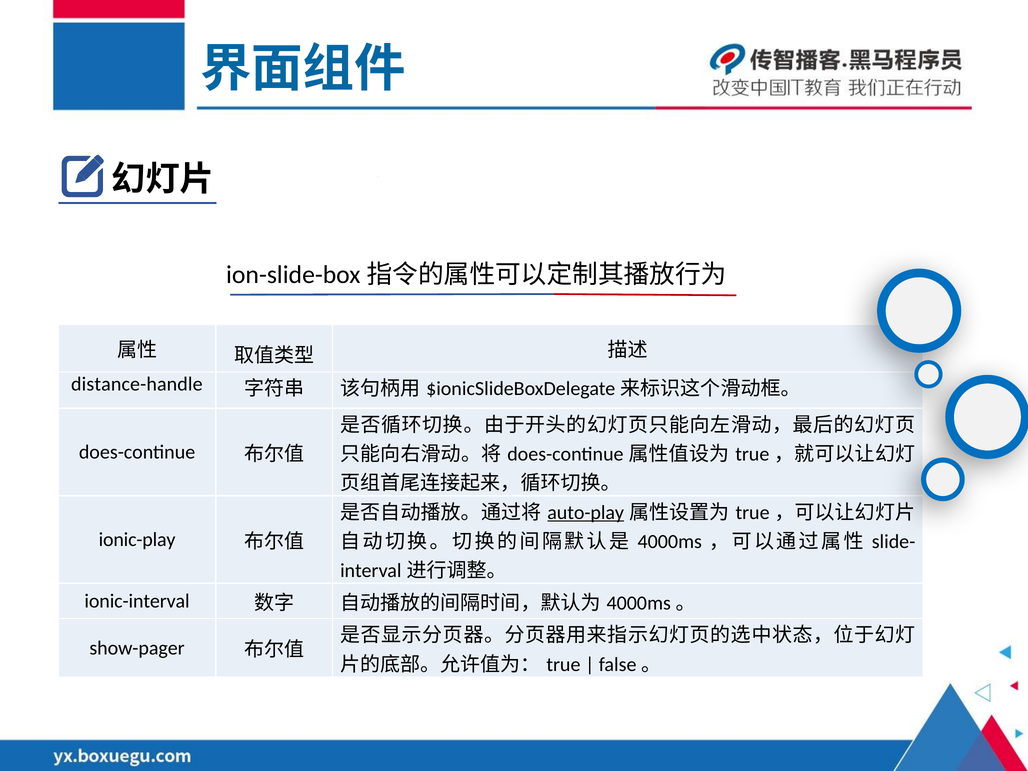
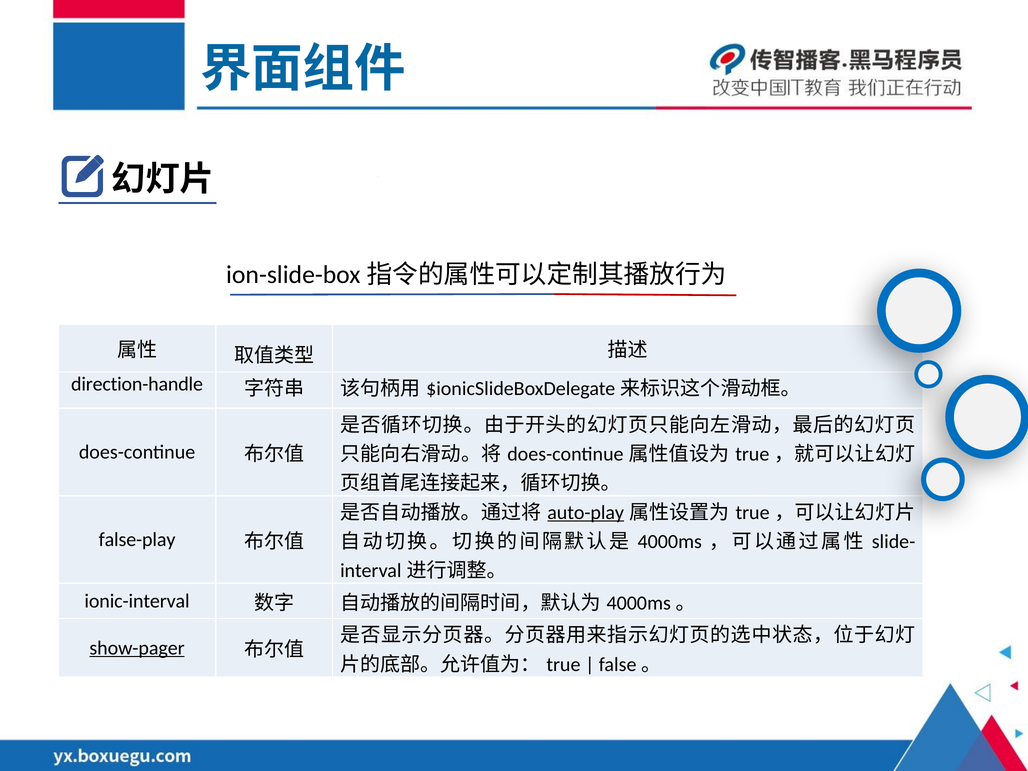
distance-handle: distance-handle -> direction-handle (137, 384)
ionic-play: ionic-play -> false-play (137, 540)
show-pager underline: none -> present (137, 648)
